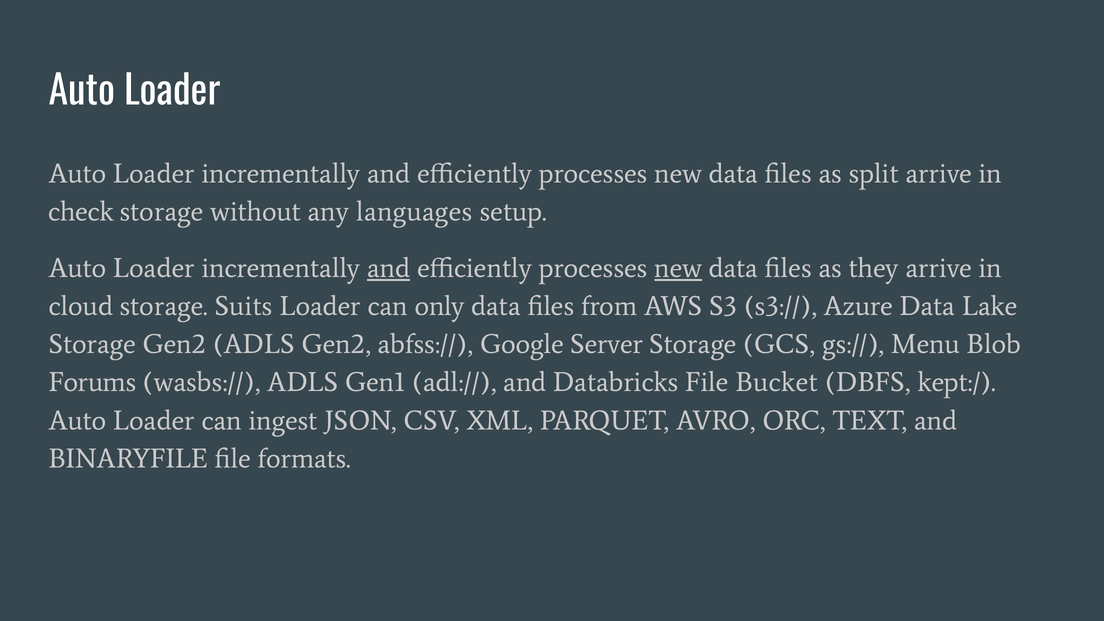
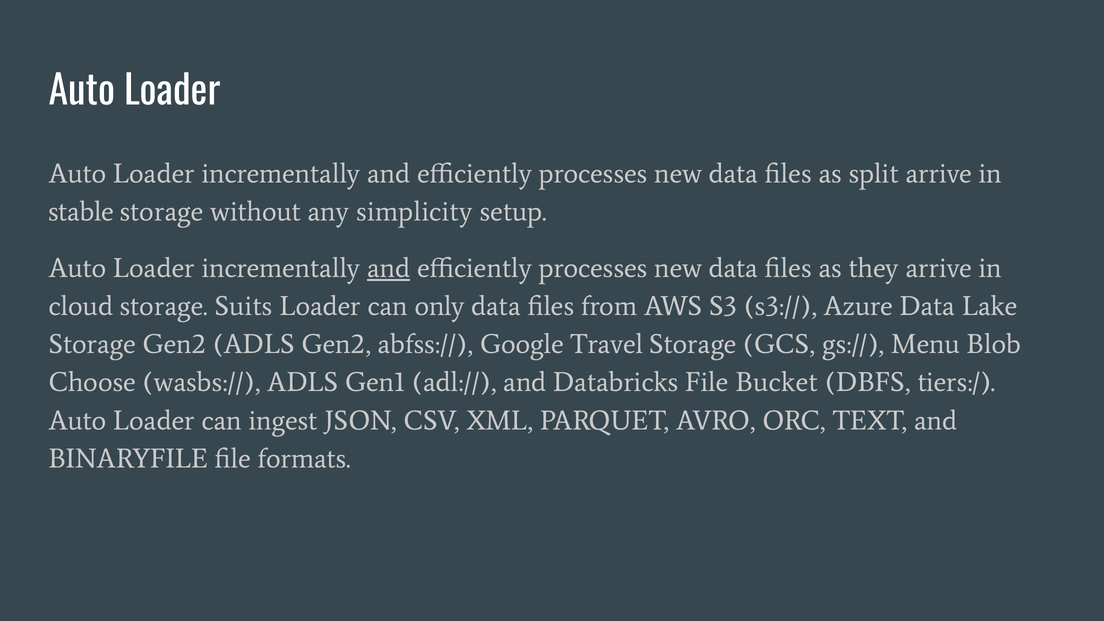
check: check -> stable (81, 212)
languages: languages -> simplicity (414, 212)
new underline: present -> none (678, 268)
Server: Server -> Travel (607, 344)
Forums: Forums -> Choose (92, 382)
kept:/: kept:/ -> tiers:/ (957, 382)
